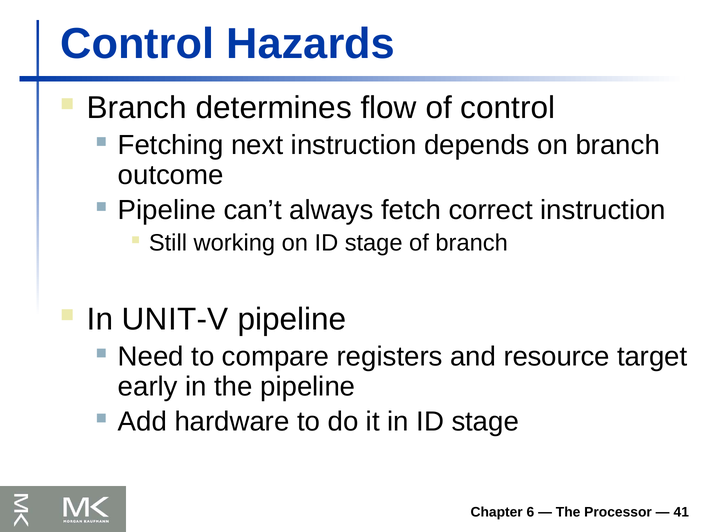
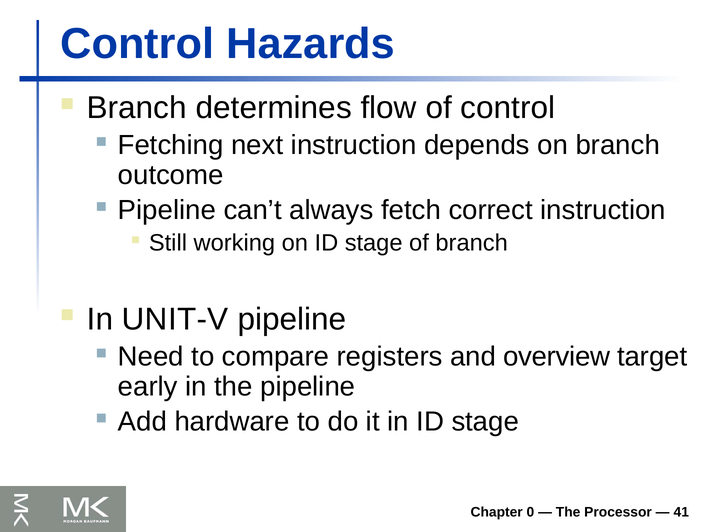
resource: resource -> overview (557, 357)
6: 6 -> 0 (530, 512)
